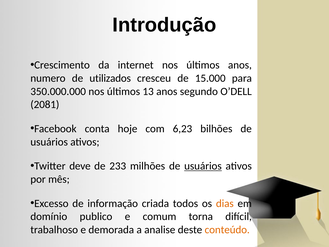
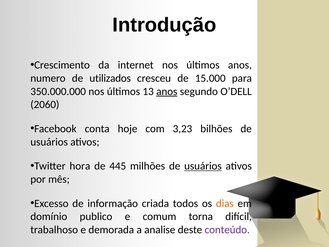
anos underline: none -> present (167, 91)
2081: 2081 -> 2060 (45, 104)
6,23: 6,23 -> 3,23 (182, 129)
deve: deve -> hora (80, 166)
233: 233 -> 445 (118, 166)
conteúdo colour: orange -> purple (227, 229)
